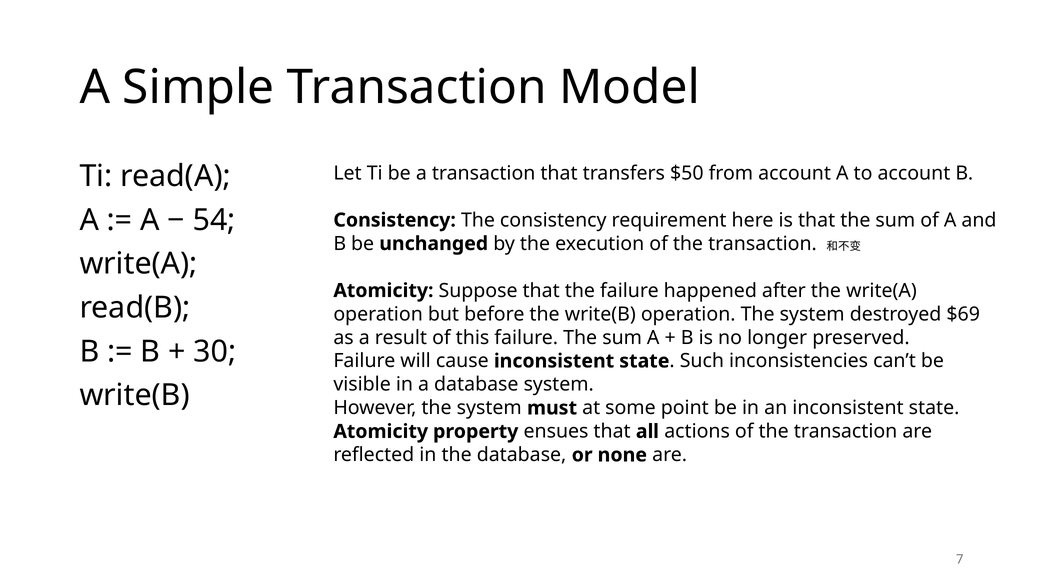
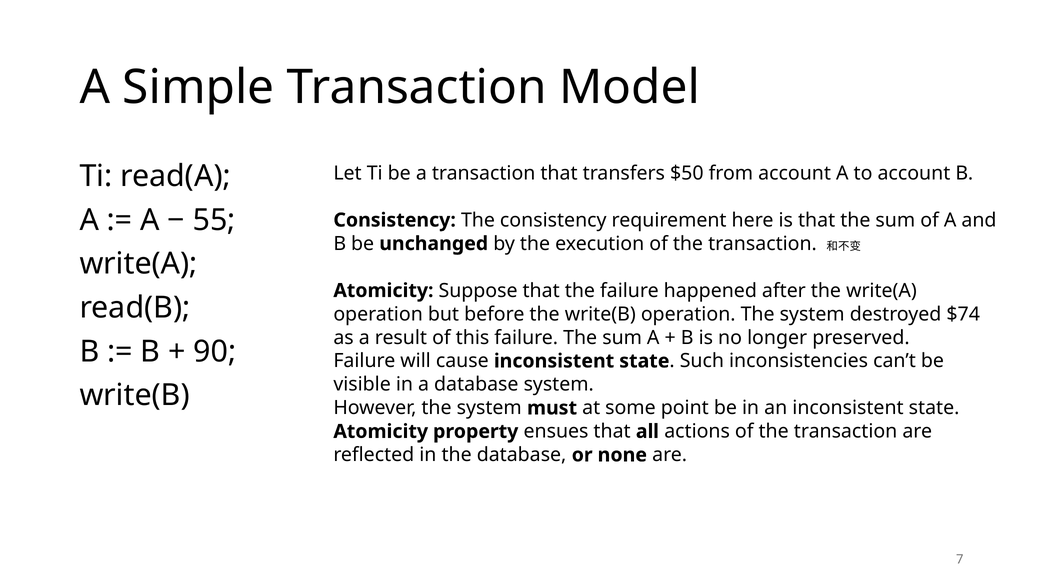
54: 54 -> 55 (214, 220)
$69: $69 -> $74 (963, 314)
30: 30 -> 90 (215, 351)
